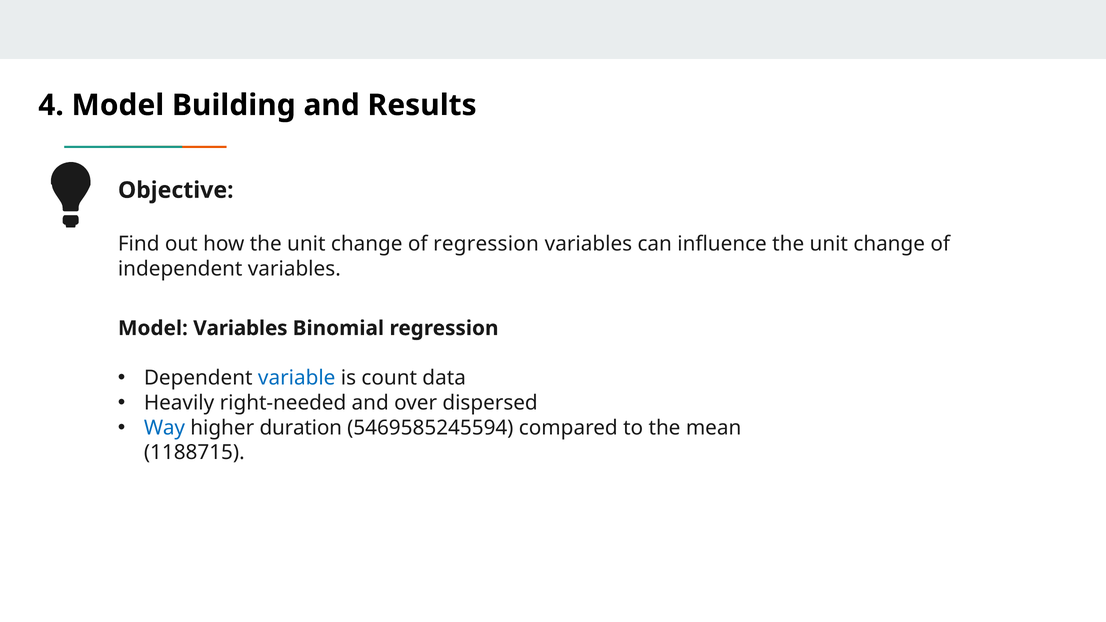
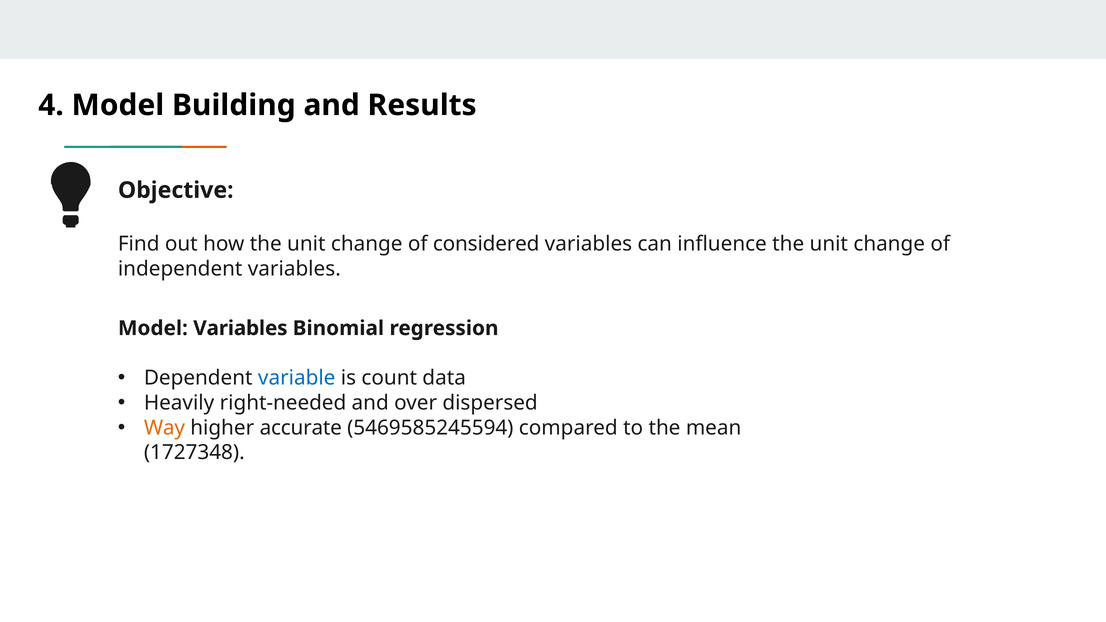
of regression: regression -> considered (486, 244)
Way colour: blue -> orange (164, 428)
duration: duration -> accurate (301, 428)
1188715: 1188715 -> 1727348 (194, 453)
